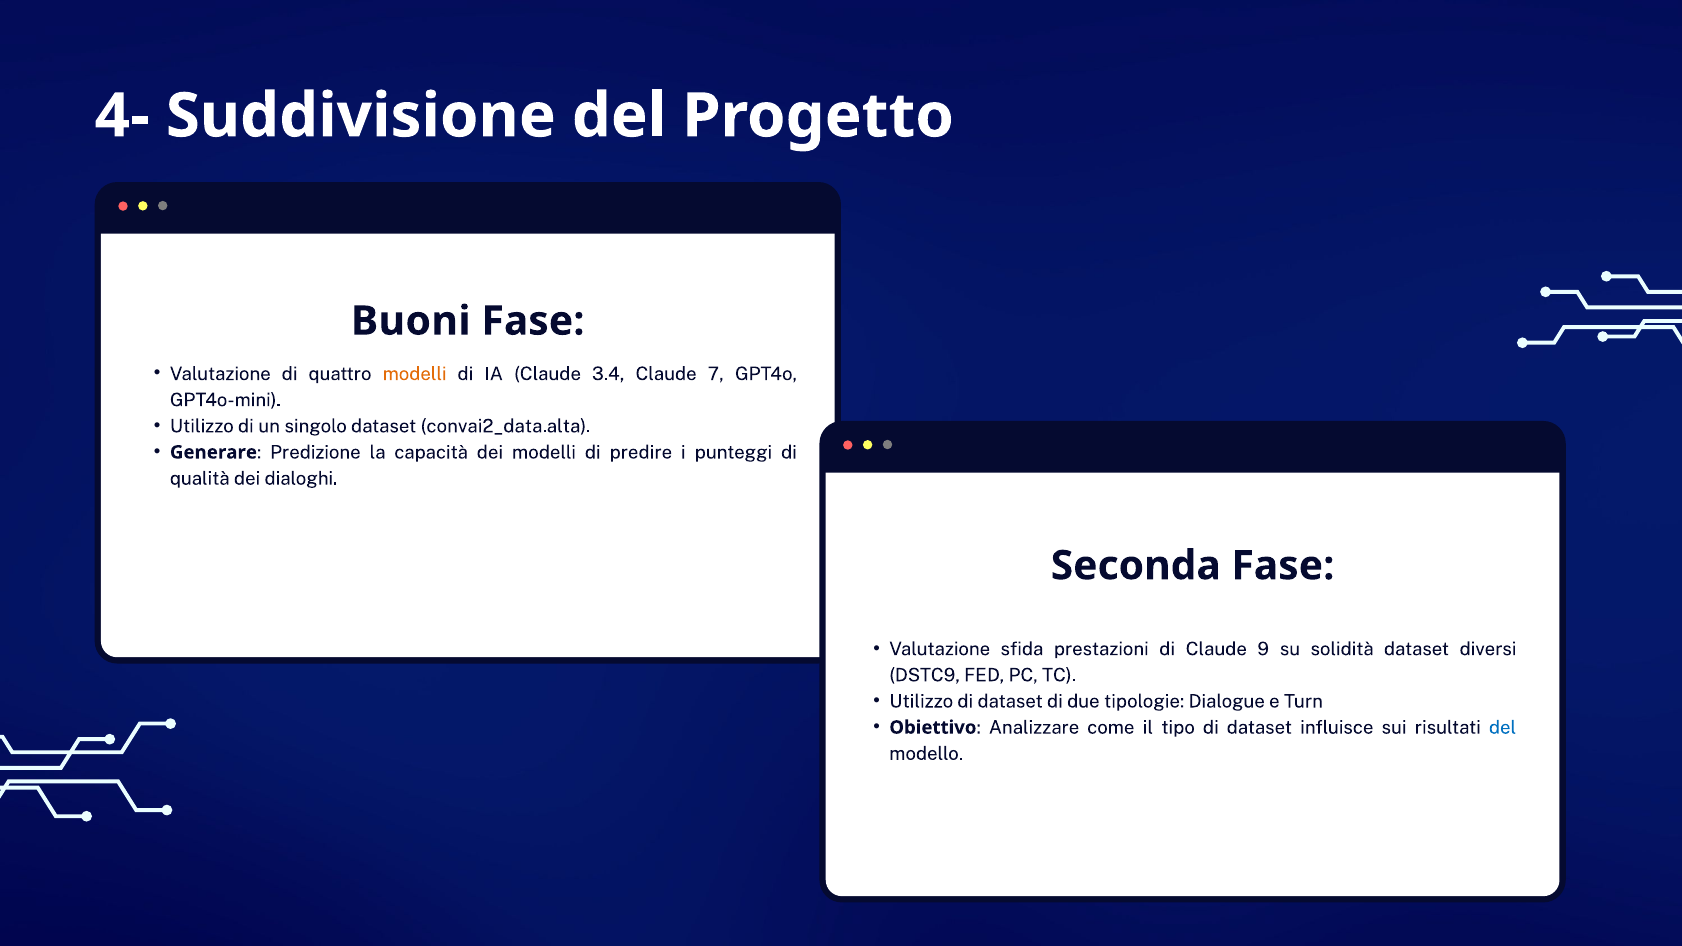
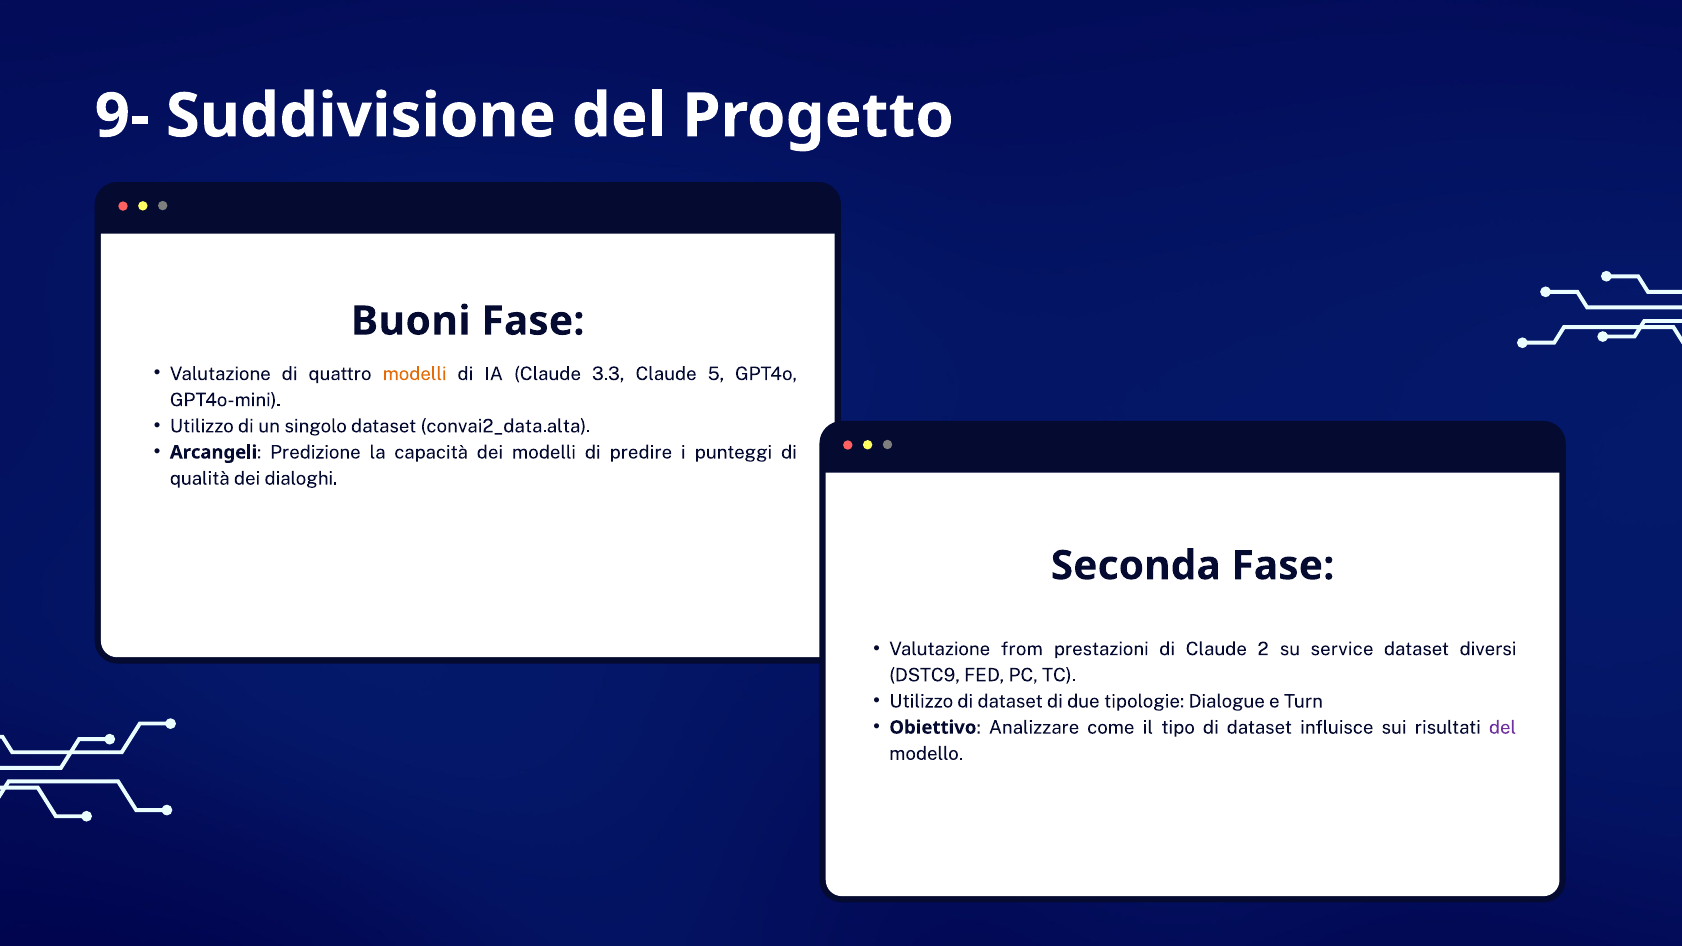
4-: 4- -> 9- (122, 116)
3.4: 3.4 -> 3.3 (608, 374)
7: 7 -> 5 (716, 374)
Generare: Generare -> Arcangeli (213, 452)
sfida: sfida -> from (1022, 649)
9: 9 -> 2 (1263, 649)
solidità: solidità -> service (1342, 649)
del colour: blue -> purple (1503, 728)
